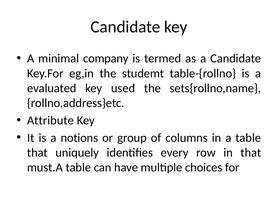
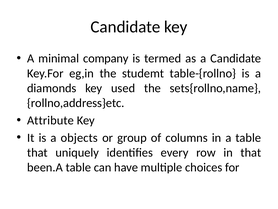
evaluated: evaluated -> diamonds (52, 88)
notions: notions -> objects (79, 137)
must.A: must.A -> been.A (45, 167)
